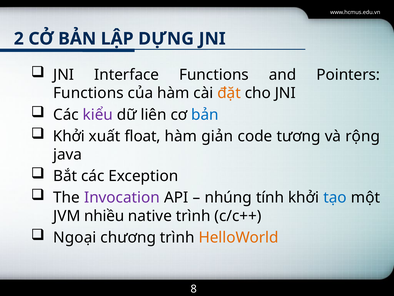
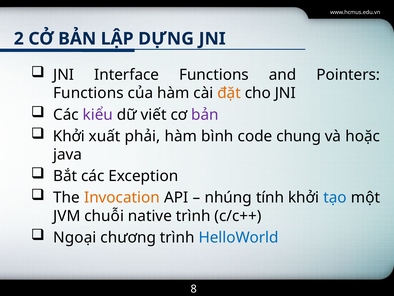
liên: liên -> viết (154, 114)
bản colour: blue -> purple (205, 114)
float: float -> phải (142, 136)
giản: giản -> bình (217, 136)
tương: tương -> chung (299, 136)
rộng: rộng -> hoặc (363, 136)
Invocation colour: purple -> orange (122, 197)
nhiều: nhiều -> chuỗi (104, 216)
HelloWorld colour: orange -> blue (239, 237)
